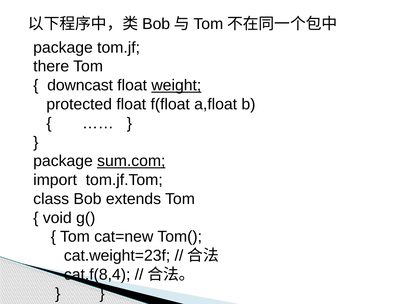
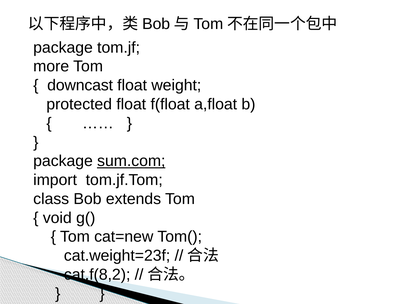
there: there -> more (51, 67)
weight underline: present -> none (176, 86)
cat.f(8,4: cat.f(8,4 -> cat.f(8,2 (97, 275)
